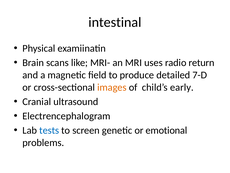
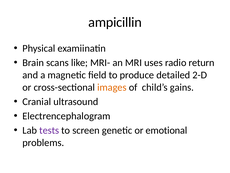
intestinal: intestinal -> ampicillin (115, 22)
7-D: 7-D -> 2-D (200, 75)
early: early -> gains (182, 87)
tests colour: blue -> purple (49, 130)
